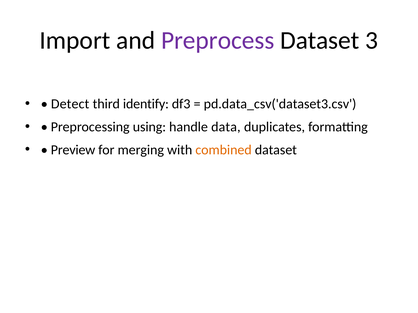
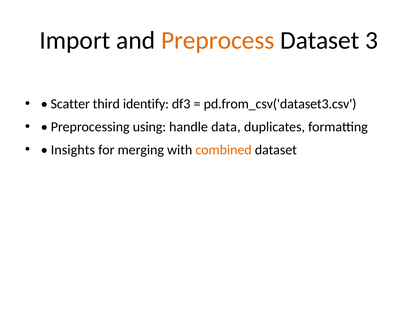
Preprocess colour: purple -> orange (218, 40)
Detect: Detect -> Scatter (70, 104)
pd.data_csv('dataset3.csv: pd.data_csv('dataset3.csv -> pd.from_csv('dataset3.csv (280, 104)
Preview: Preview -> Insights (73, 150)
